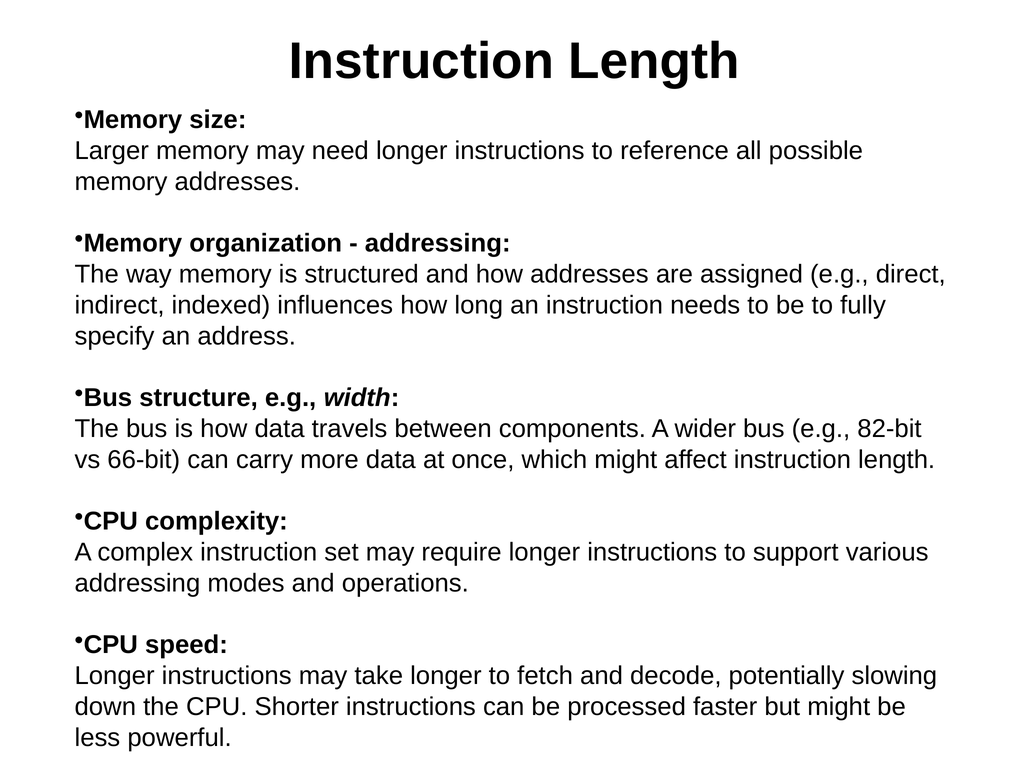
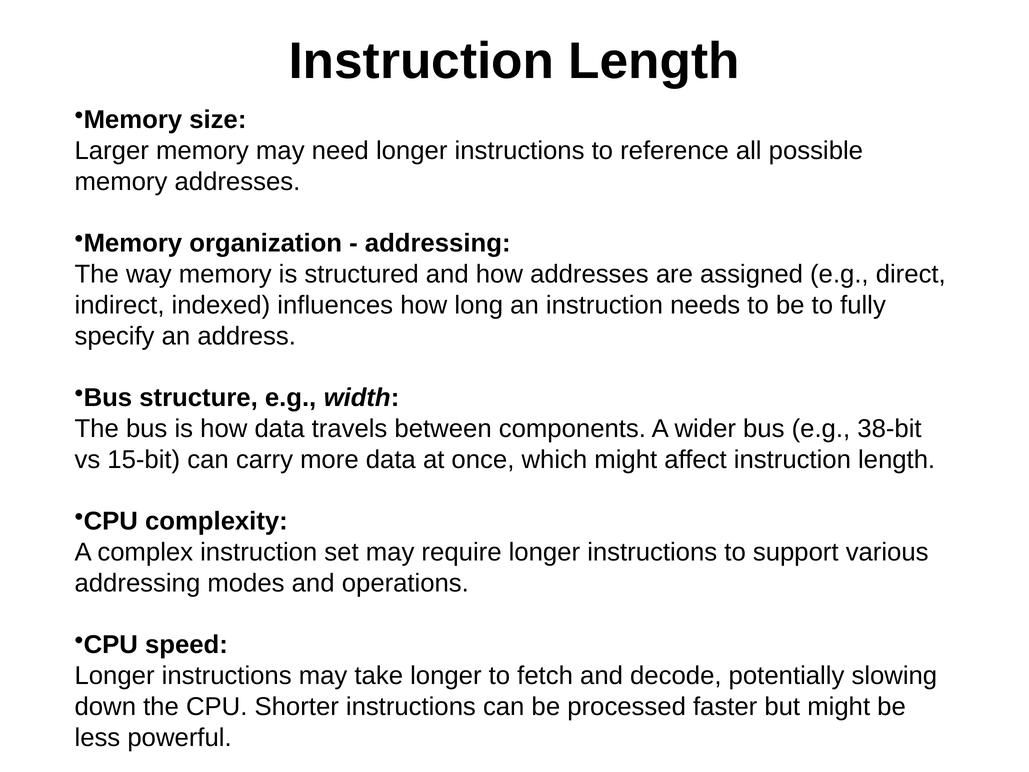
82-bit: 82-bit -> 38-bit (889, 429)
66-bit: 66-bit -> 15-bit (144, 459)
